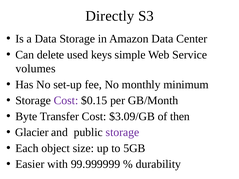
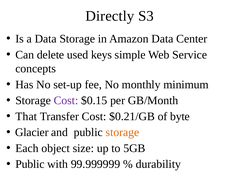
volumes: volumes -> concepts (36, 69)
Byte: Byte -> That (26, 117)
$3.09/GB: $3.09/GB -> $0.21/GB (132, 117)
then: then -> byte (180, 117)
storage colour: purple -> orange (122, 132)
Easier: Easier -> Public (30, 164)
